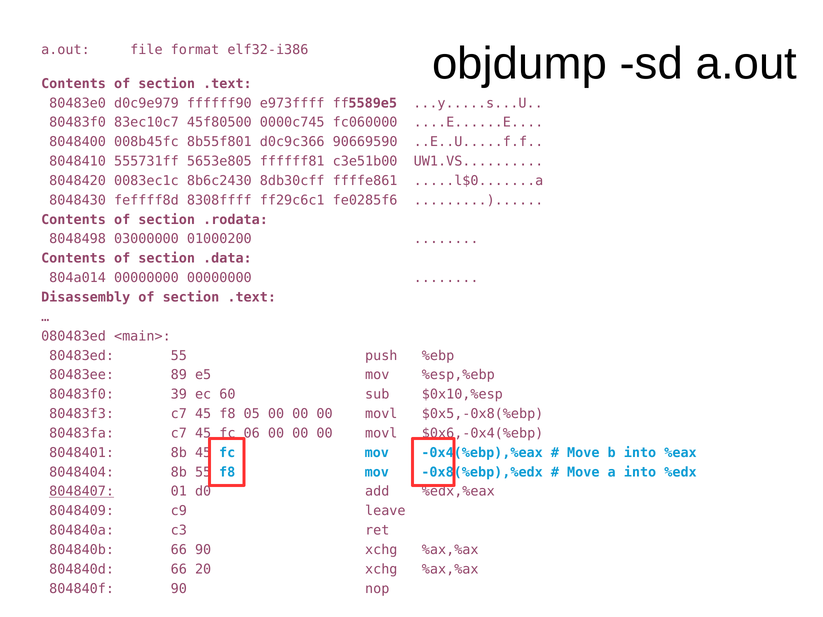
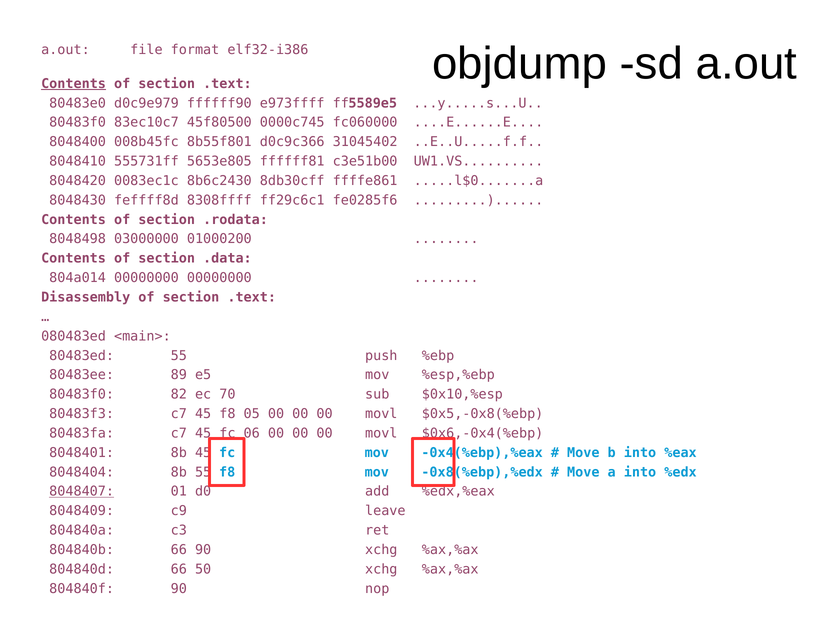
Contents underline: none -> present (74, 84)
90669590: 90669590 -> 31045402 (365, 142)
39: 39 -> 82 (179, 395)
60: 60 -> 70 (227, 395)
20: 20 -> 50 (203, 569)
